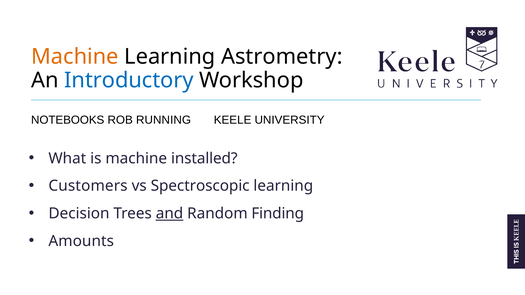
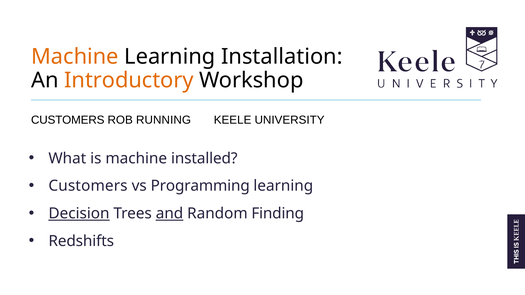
Astrometry: Astrometry -> Installation (282, 57)
Introductory colour: blue -> orange (129, 80)
NOTEBOOKS: NOTEBOOKS -> CUSTOMERS (68, 120)
Spectroscopic: Spectroscopic -> Programming (200, 186)
Decision underline: none -> present (79, 214)
Amounts: Amounts -> Redshifts (81, 241)
